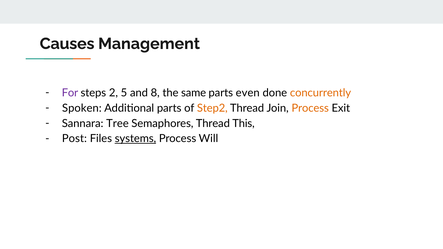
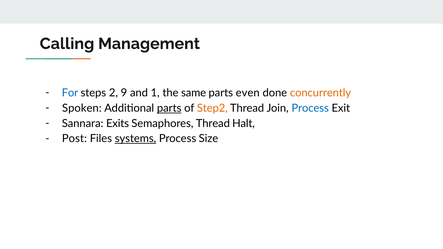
Causes: Causes -> Calling (67, 44)
For colour: purple -> blue (70, 93)
5: 5 -> 9 (124, 93)
8: 8 -> 1 (155, 93)
parts underline: none -> present (169, 108)
Process colour: orange -> blue (310, 108)
Tree: Tree -> Exits (118, 123)
This: This -> Halt (243, 123)
Will: Will -> Size (208, 139)
